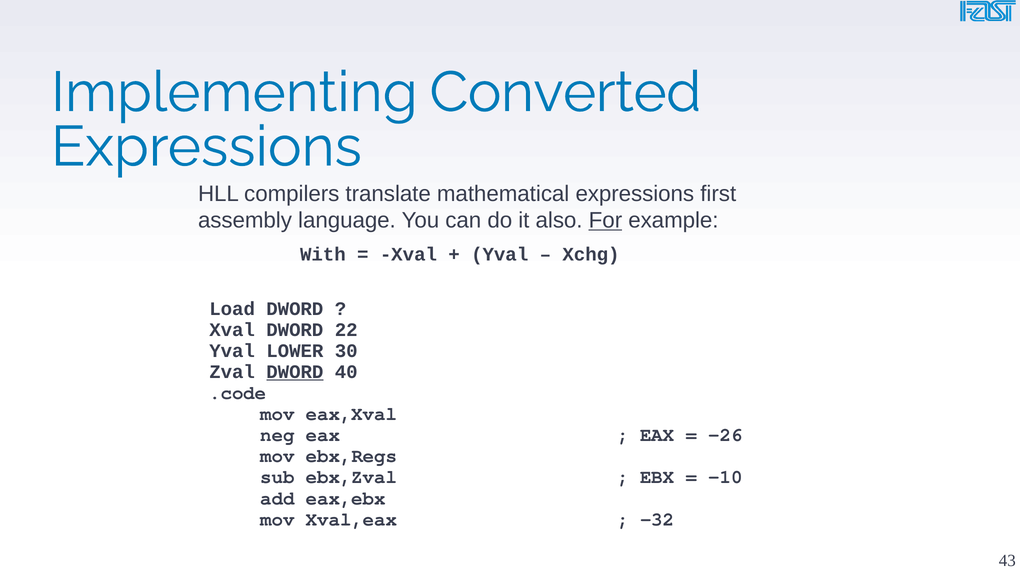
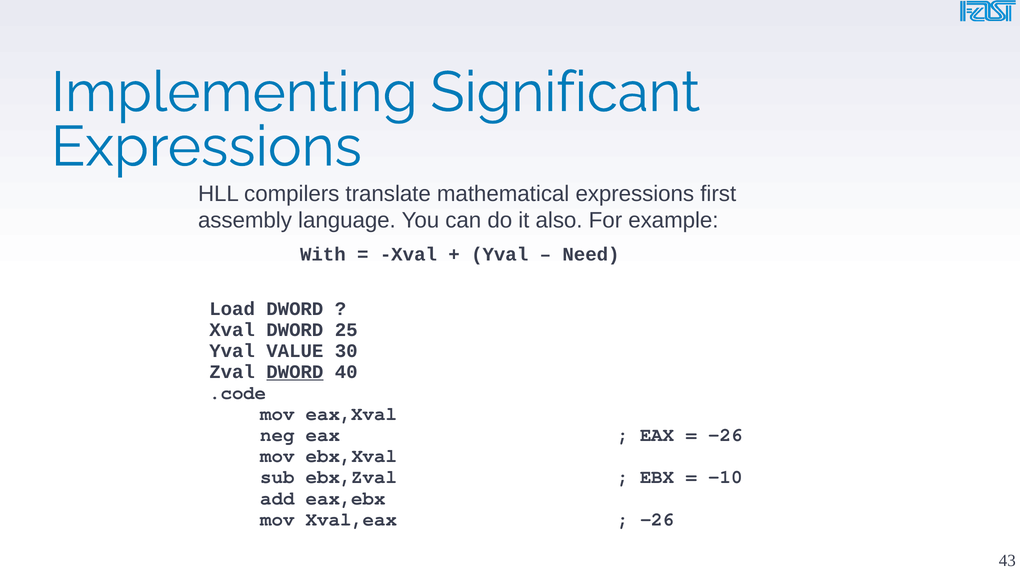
Converted: Converted -> Significant (565, 92)
For underline: present -> none (605, 220)
Xchg: Xchg -> Need (591, 254)
22: 22 -> 25 (346, 330)
LOWER: LOWER -> VALUE (295, 351)
ebx,Regs: ebx,Regs -> ebx,Xval (352, 456)
-32: -32 -> -26 (657, 519)
